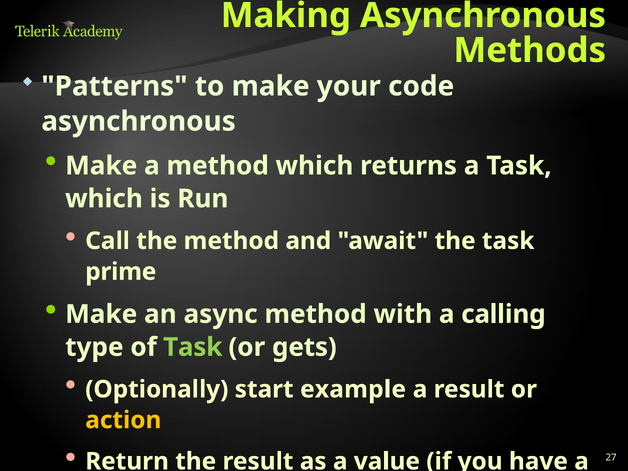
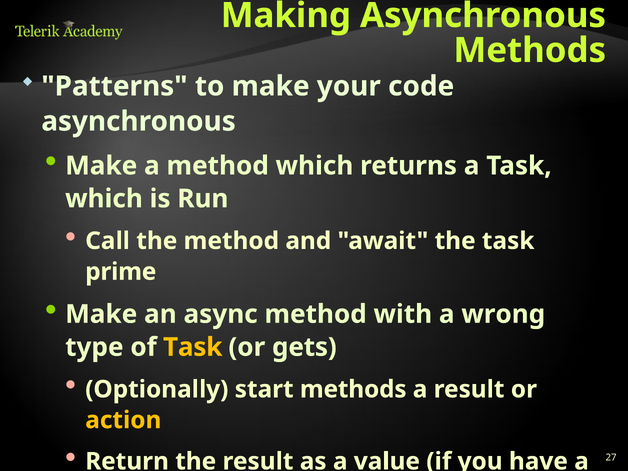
calling: calling -> wrong (503, 314)
Task colour: light green -> yellow (193, 347)
start example: example -> methods (353, 389)
